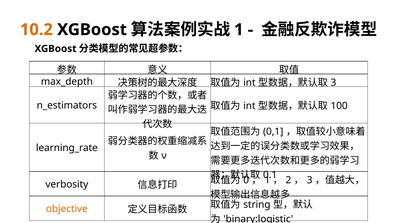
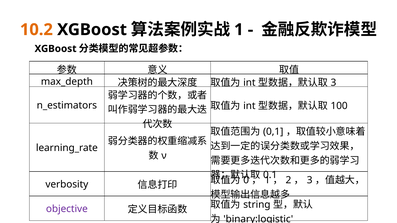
objective colour: orange -> purple (67, 209)
